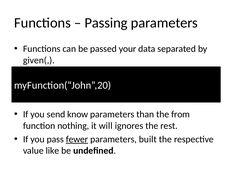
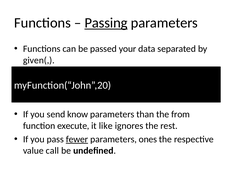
Passing underline: none -> present (106, 23)
nothing: nothing -> execute (73, 126)
will: will -> like (106, 126)
built: built -> ones (148, 139)
like: like -> call (52, 151)
